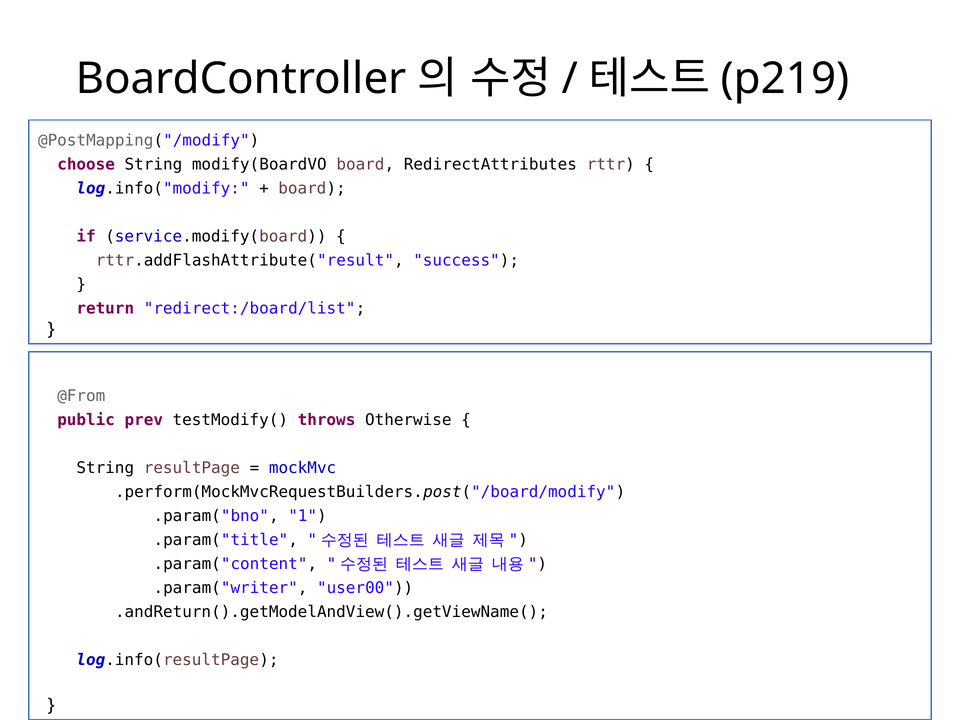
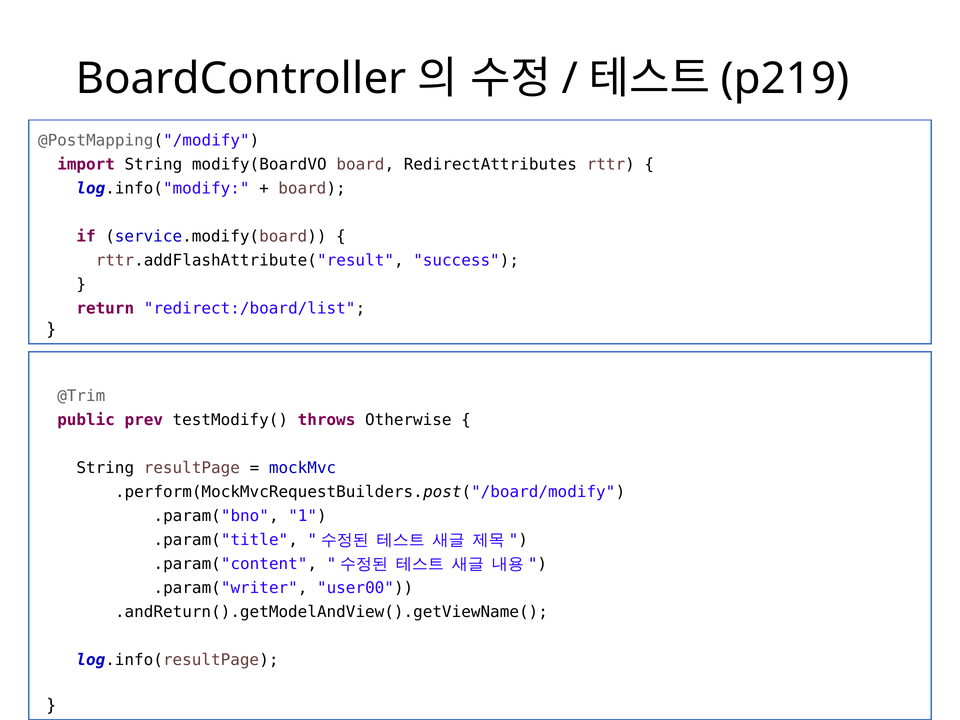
choose: choose -> import (86, 164)
@From: @From -> @Trim (81, 396)
